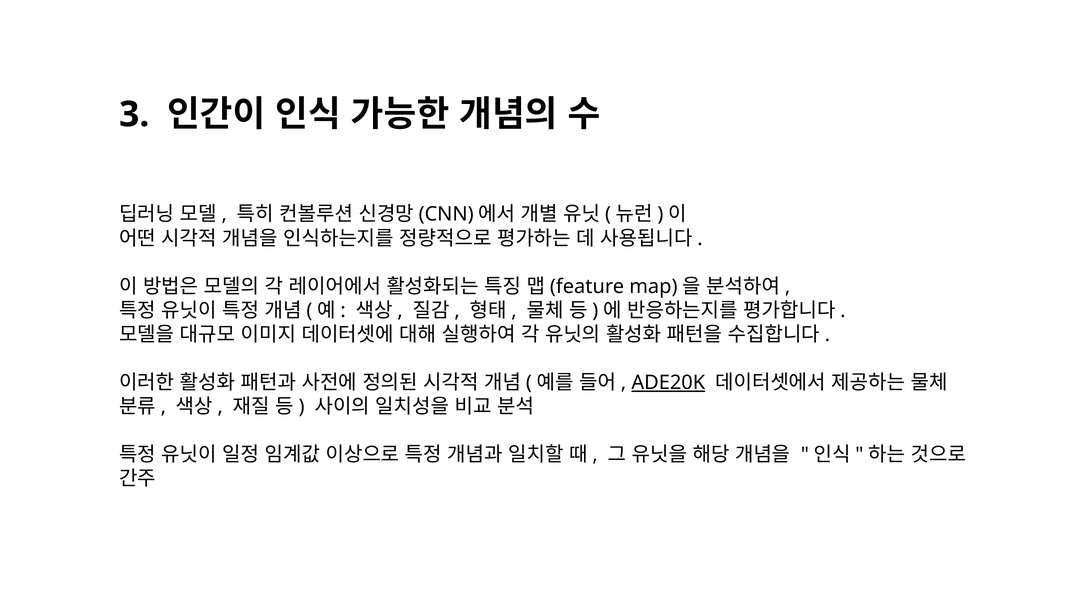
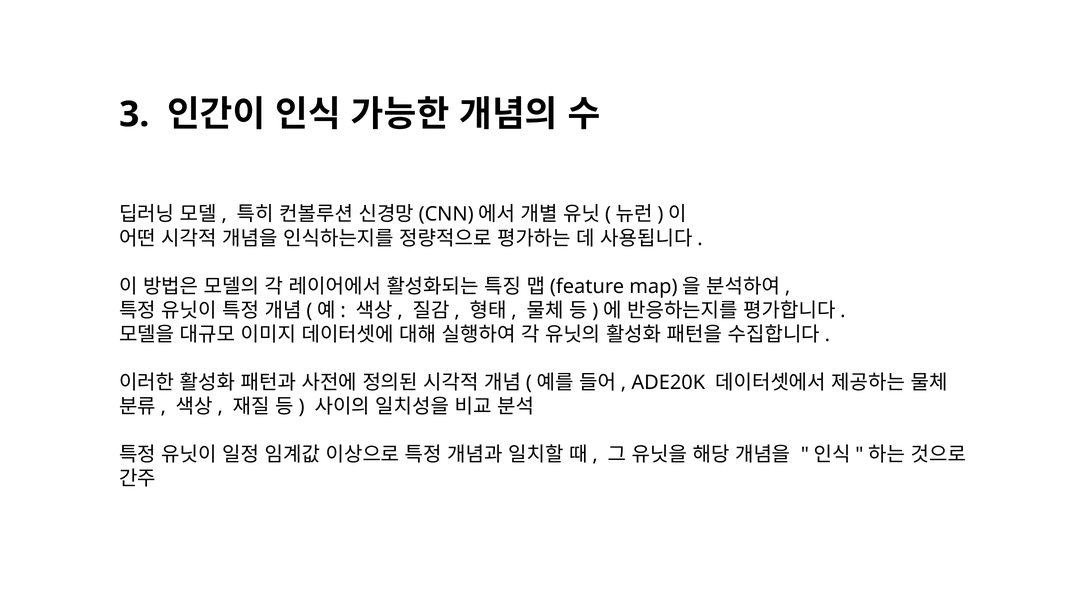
ADE20K underline: present -> none (668, 383)
